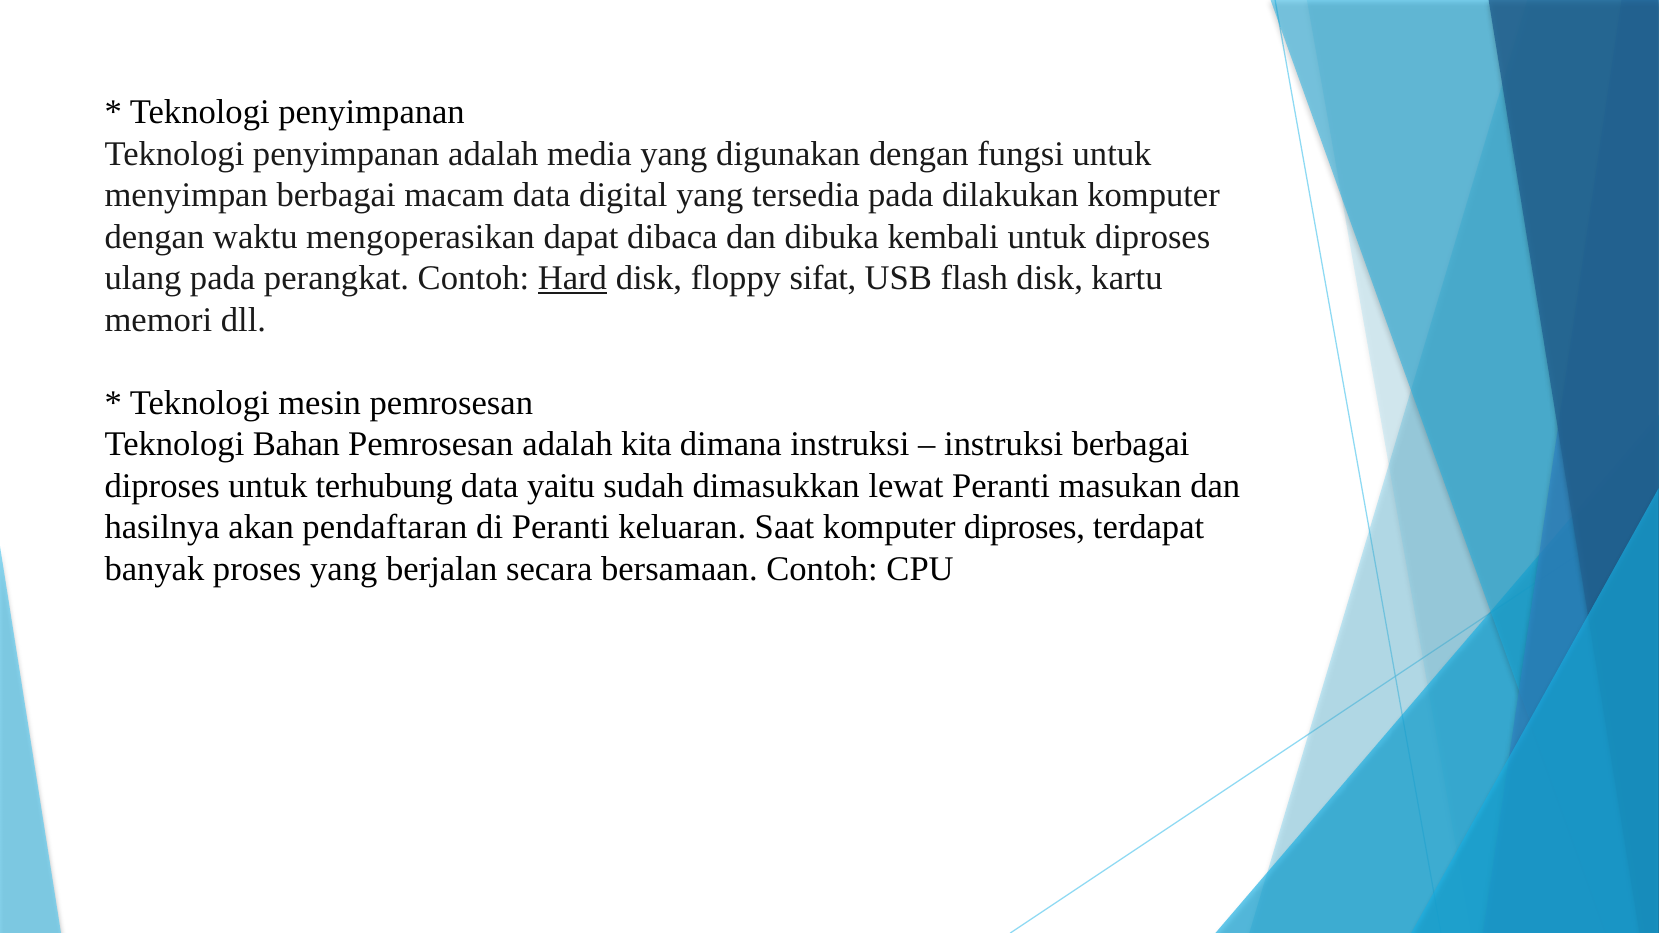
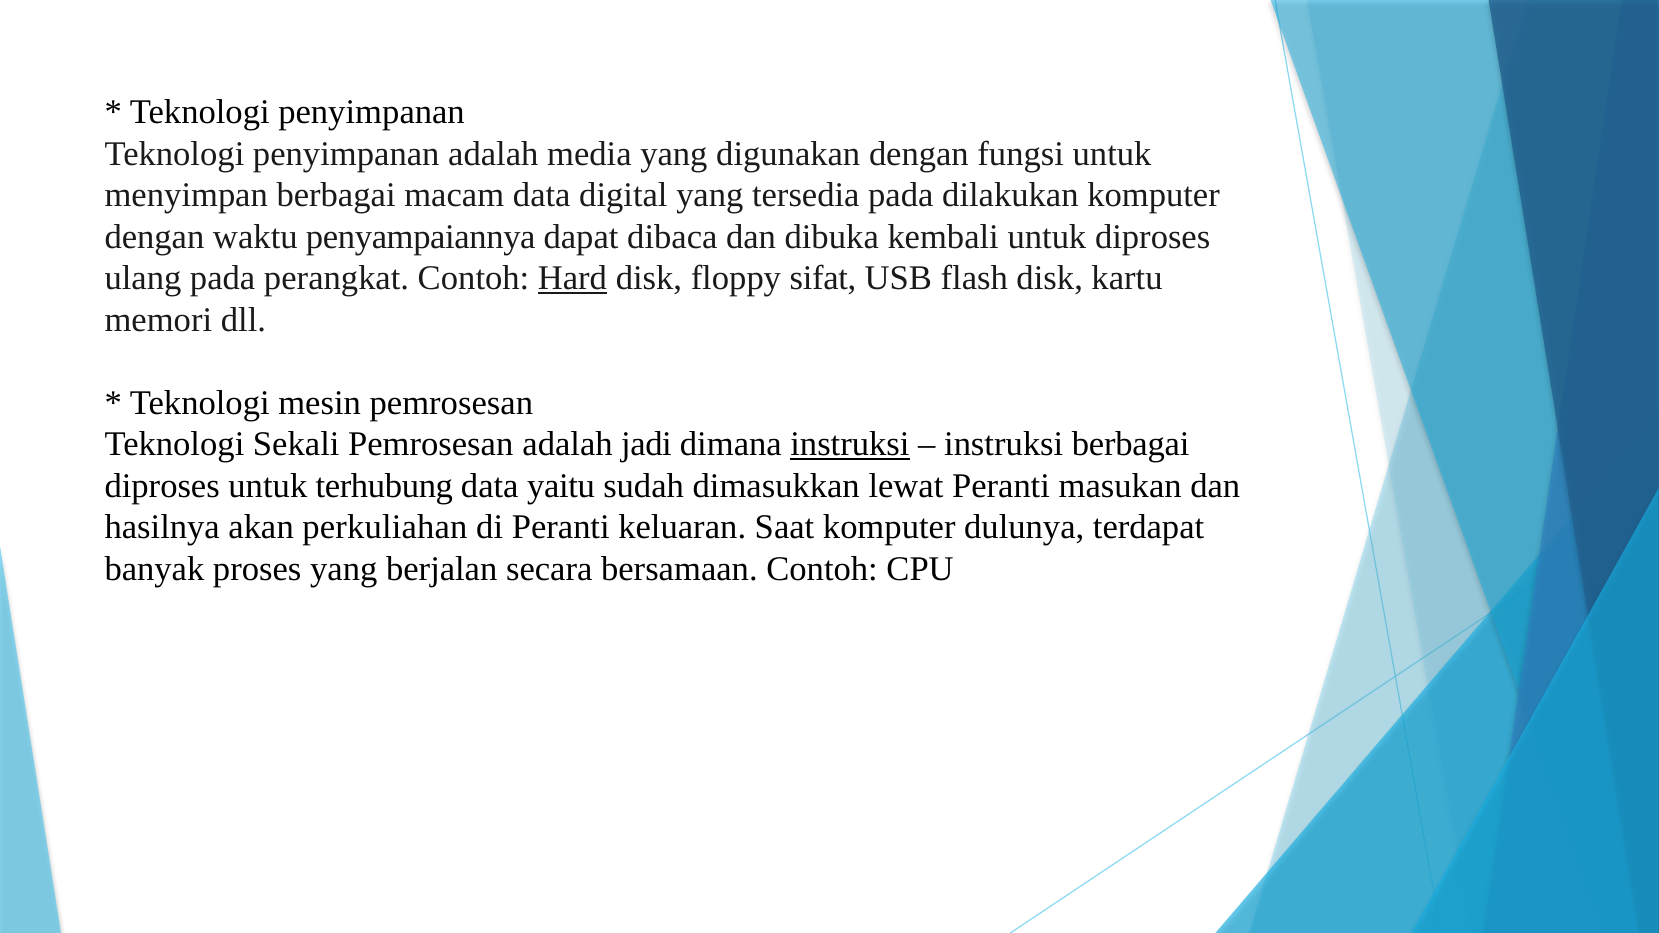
mengoperasikan: mengoperasikan -> penyampaiannya (421, 237)
Bahan: Bahan -> Sekali (296, 444)
kita: kita -> jadi (646, 444)
instruksi underline: none -> present (850, 444)
pendaftaran: pendaftaran -> perkuliahan (385, 527)
komputer diproses: diproses -> dulunya (1024, 527)
